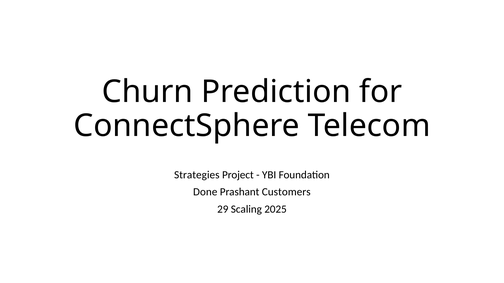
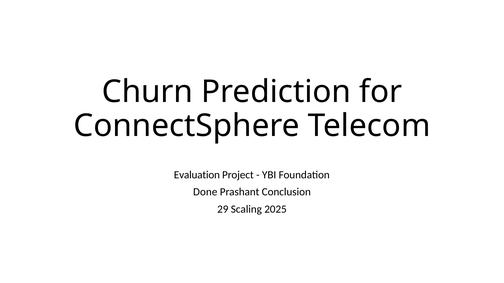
Strategies: Strategies -> Evaluation (197, 175)
Customers: Customers -> Conclusion (286, 192)
